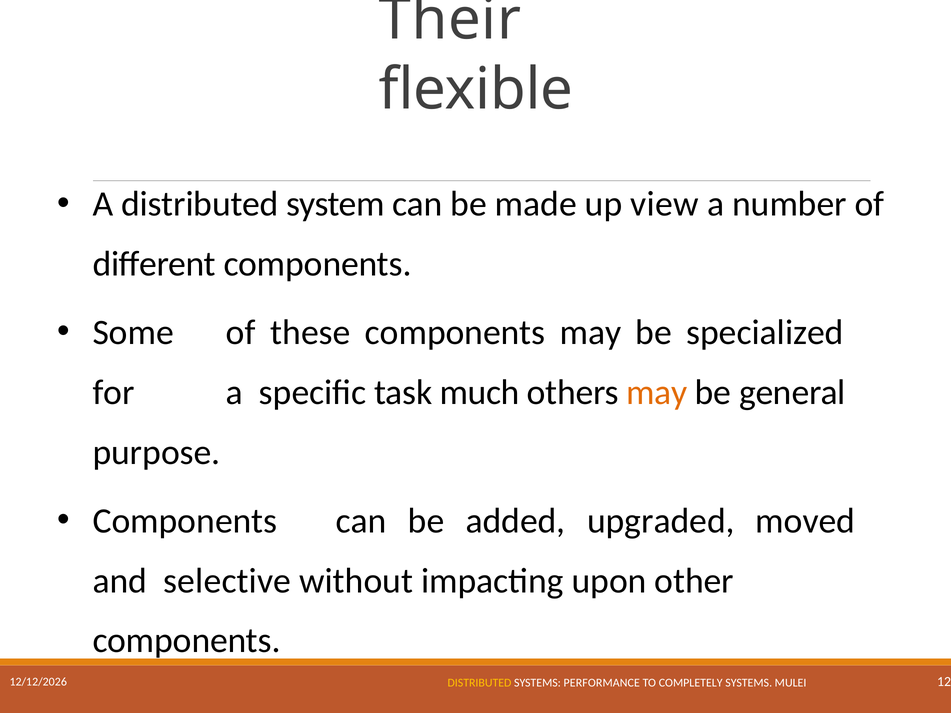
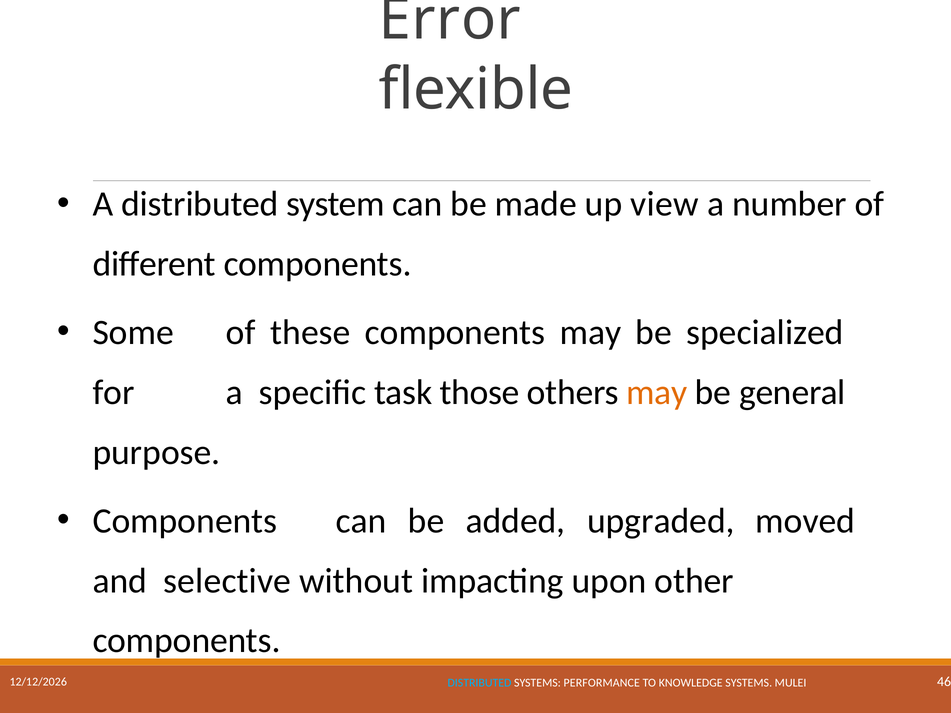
Their: Their -> Error (450, 20)
much: much -> those (480, 393)
DISTRIBUTED colour: yellow -> light blue (479, 683)
COMPLETELY: COMPLETELY -> KNOWLEDGE (691, 683)
12: 12 -> 46 (944, 682)
